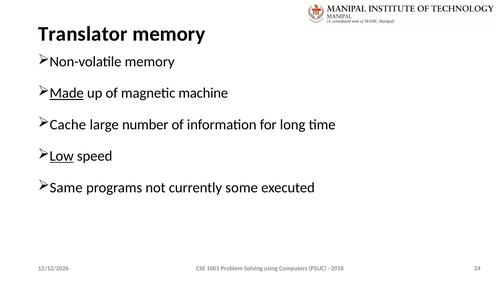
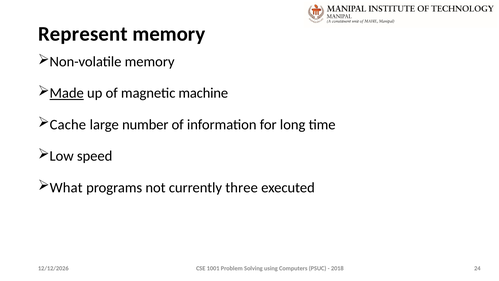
Translator: Translator -> Represent (83, 34)
Low underline: present -> none (62, 156)
Same: Same -> What (66, 187)
some: some -> three (242, 187)
